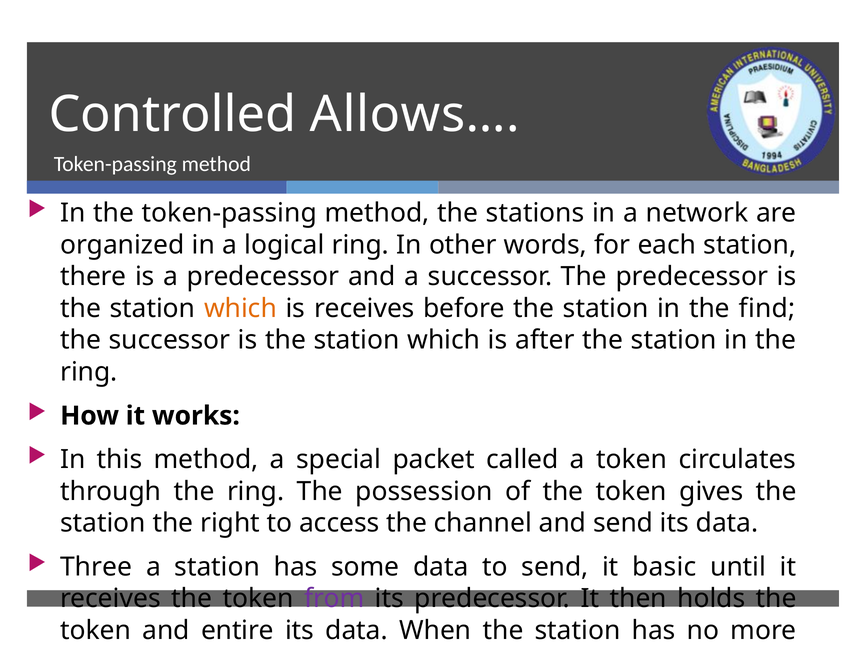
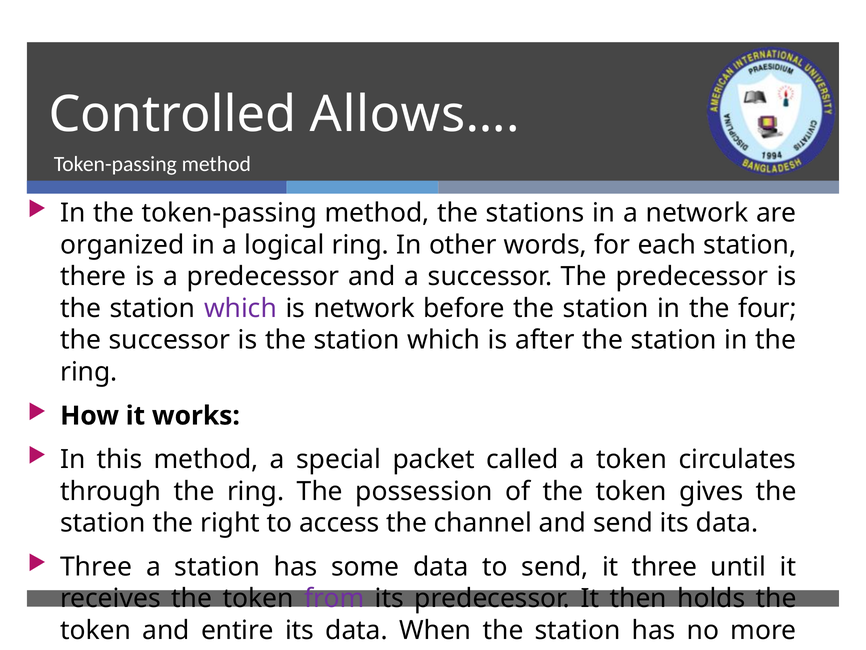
which colour: orange -> purple (240, 308)
is receives: receives -> network (364, 308)
find: find -> four (767, 308)
it basic: basic -> three (665, 567)
